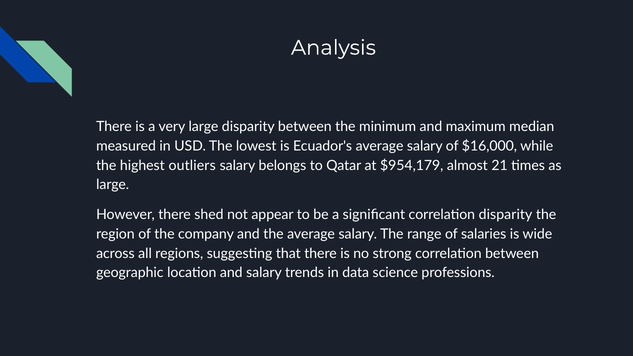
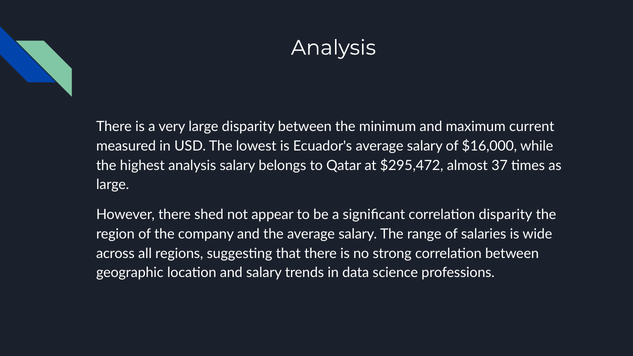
median: median -> current (532, 127)
highest outliers: outliers -> analysis (192, 165)
$954,179: $954,179 -> $295,472 (412, 165)
21: 21 -> 37 (500, 165)
